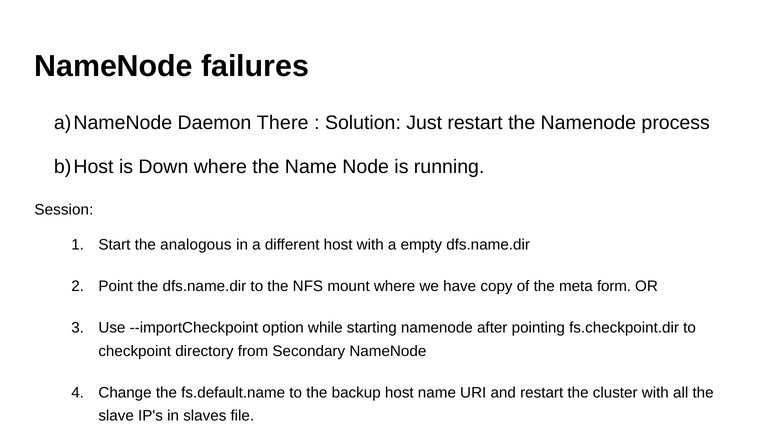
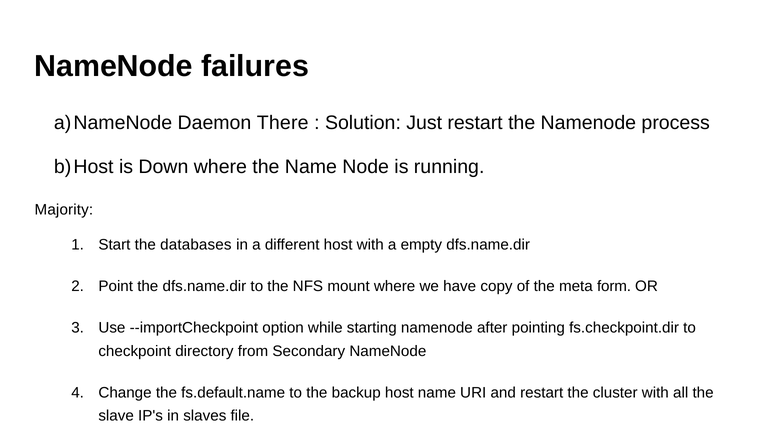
Session: Session -> Majority (64, 210)
analogous: analogous -> databases (196, 245)
